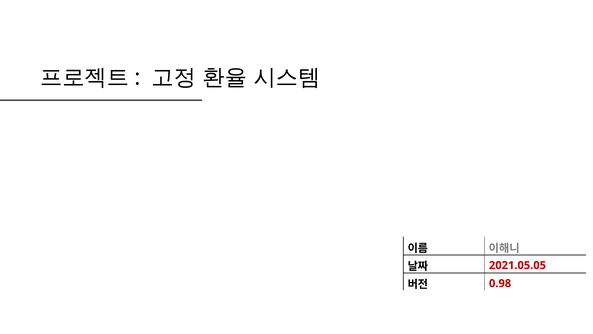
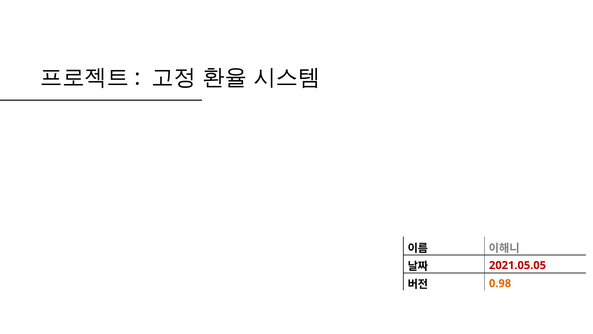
0.98 colour: red -> orange (500, 283)
